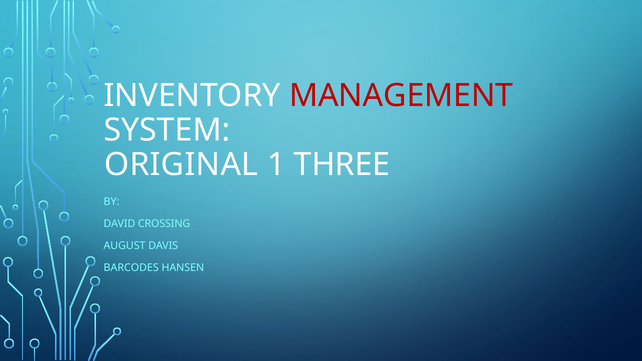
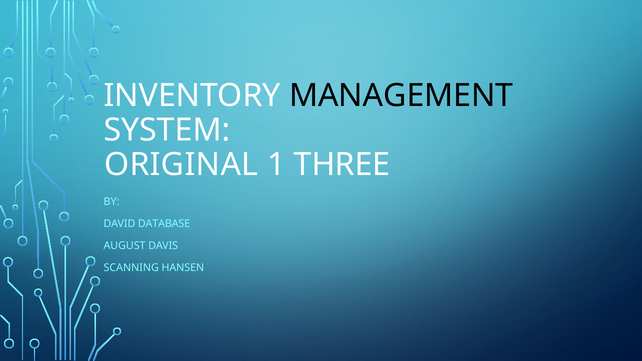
MANAGEMENT colour: red -> black (401, 96)
CROSSING: CROSSING -> DATABASE (164, 224)
BARCODES: BARCODES -> SCANNING (131, 268)
